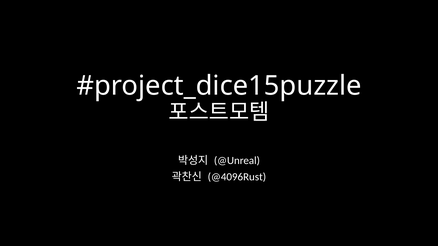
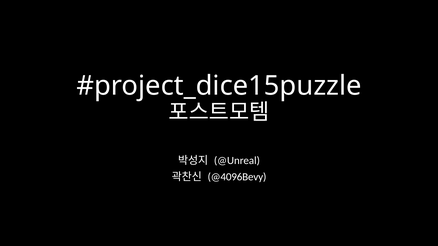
@4096Rust: @4096Rust -> @4096Bevy (237, 177)
